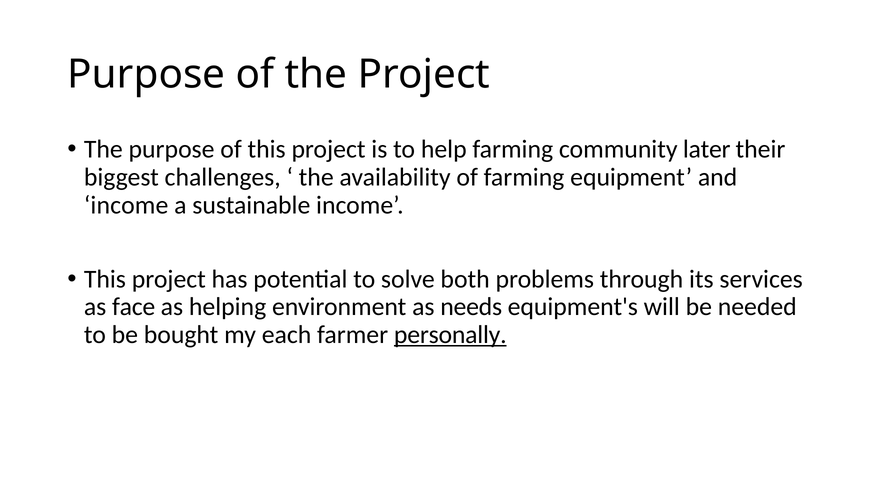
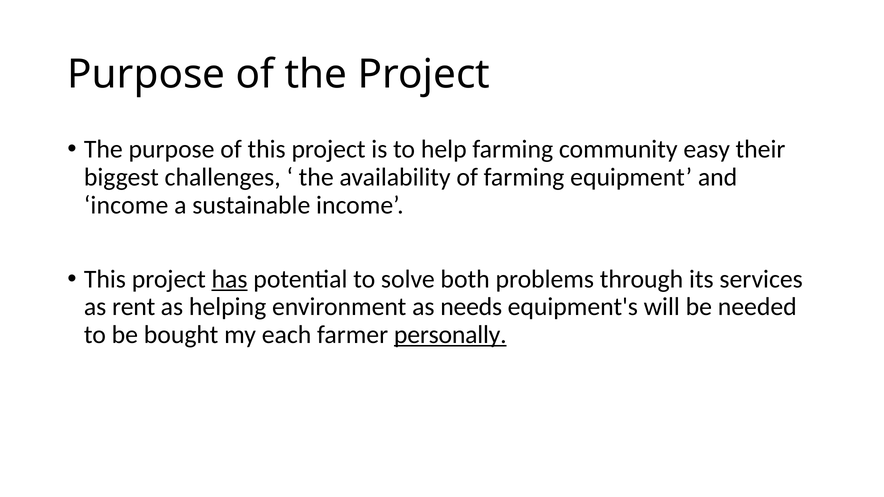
later: later -> easy (707, 149)
has underline: none -> present (230, 279)
face: face -> rent (134, 307)
